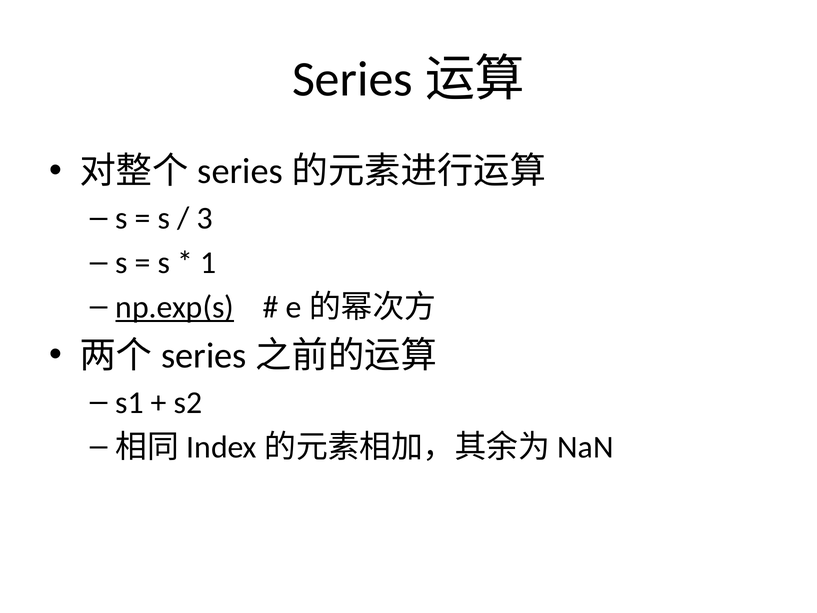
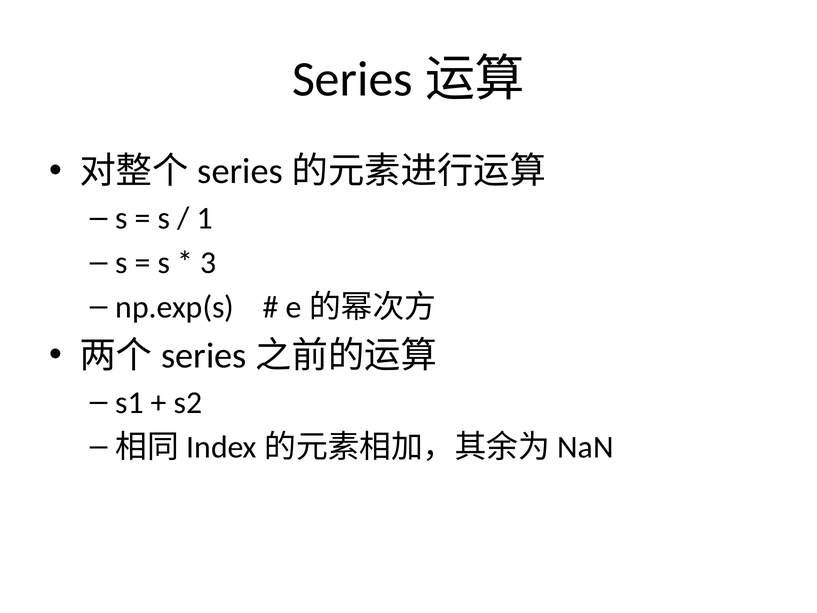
3: 3 -> 1 (205, 218)
1: 1 -> 3 (209, 263)
np.exp(s underline: present -> none (175, 307)
